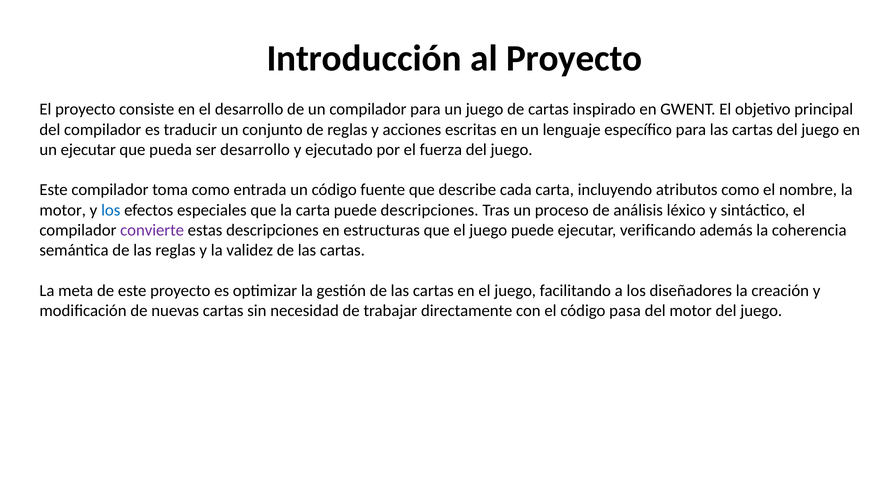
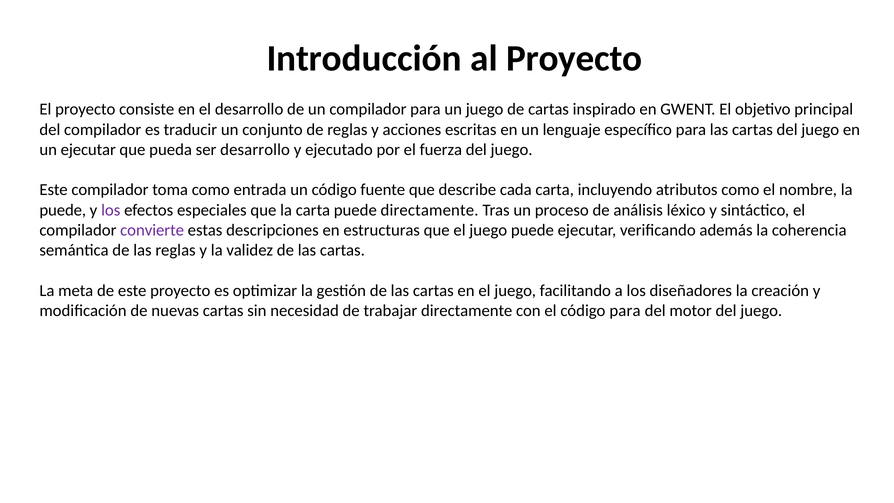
motor: motor -> puede (63, 210)
los colour: blue -> purple (111, 210)
puede descripciones: descripciones -> directamente (430, 210)
código pasa: pasa -> para (625, 311)
